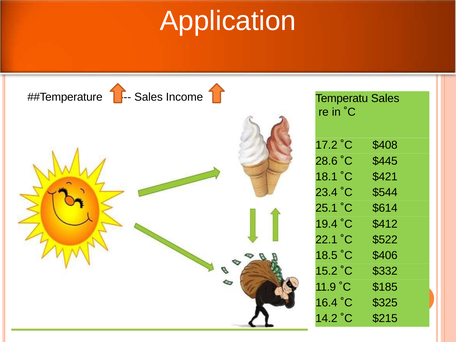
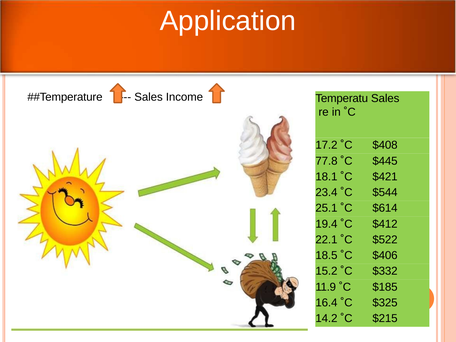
28.6: 28.6 -> 77.8 (326, 161)
